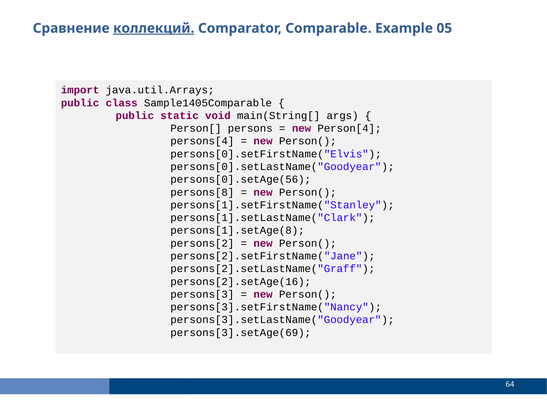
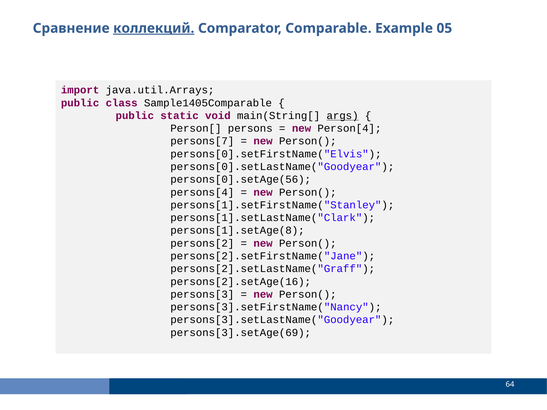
args underline: none -> present (343, 116)
persons[4: persons[4 -> persons[7 (202, 141)
persons[8: persons[8 -> persons[4 (202, 192)
